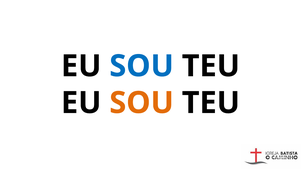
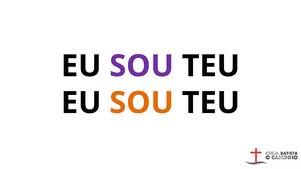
SOU colour: blue -> purple (142, 66)
